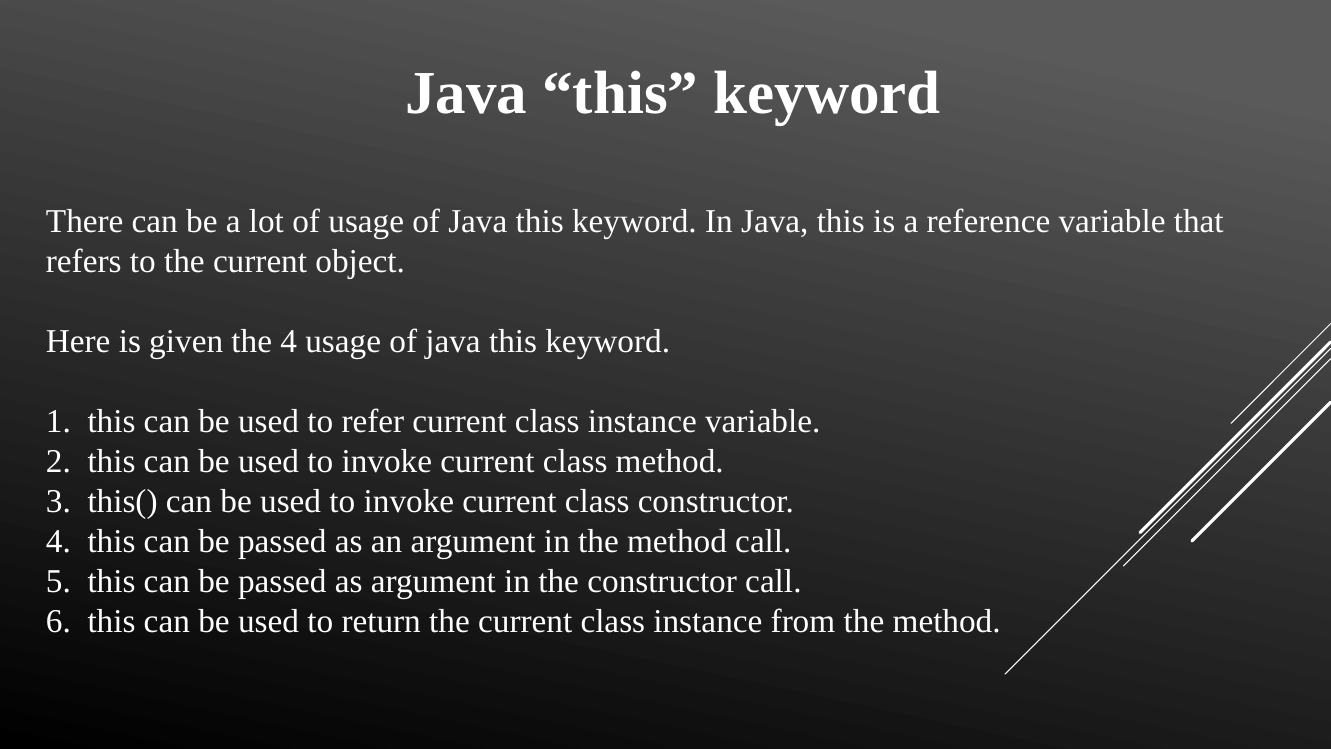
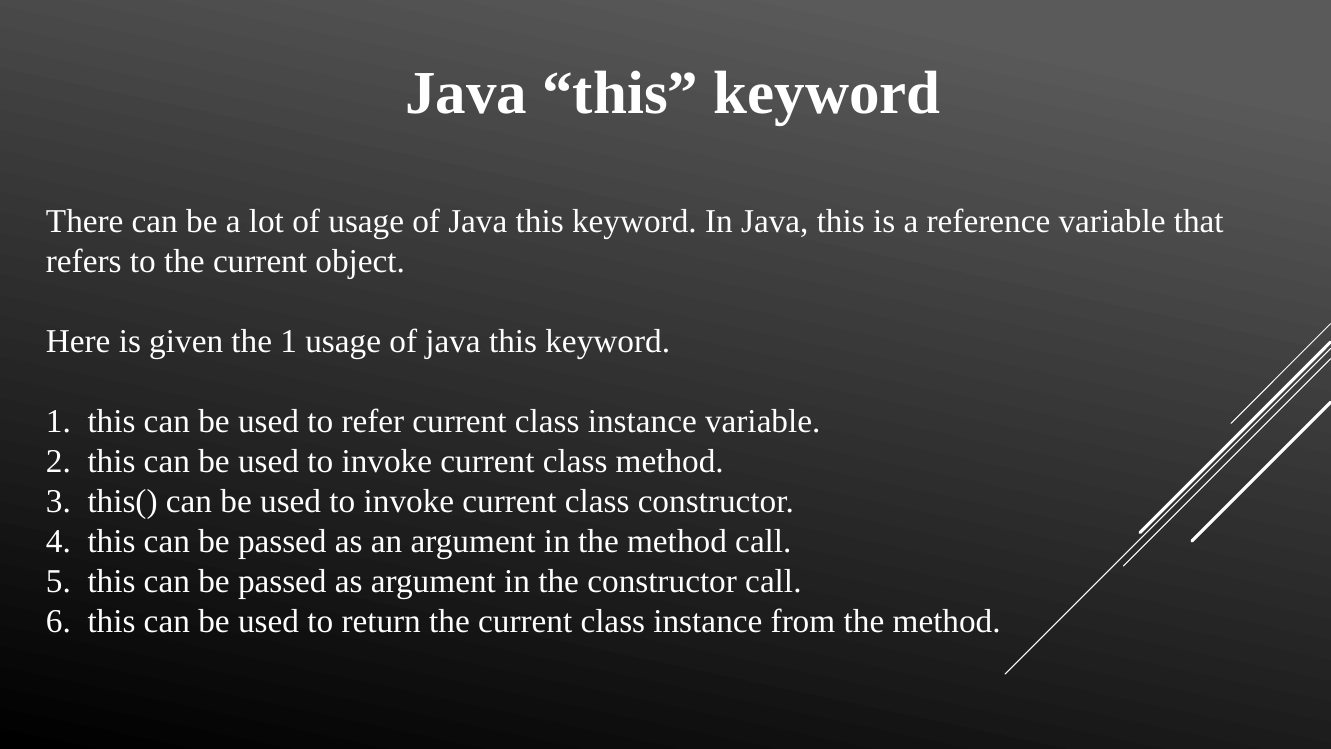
the 4: 4 -> 1 (289, 341)
